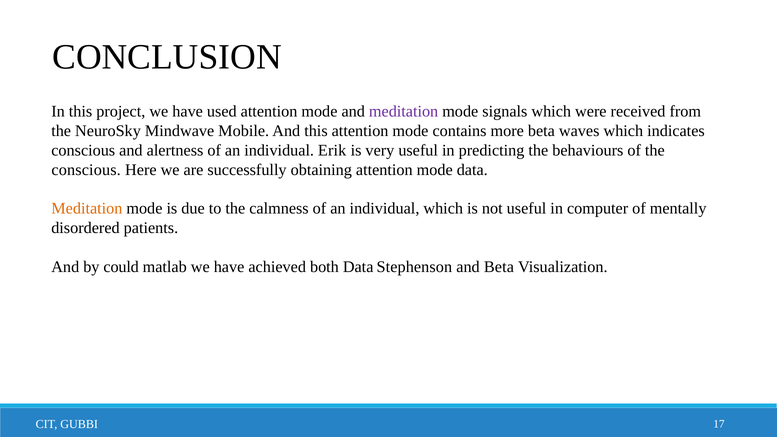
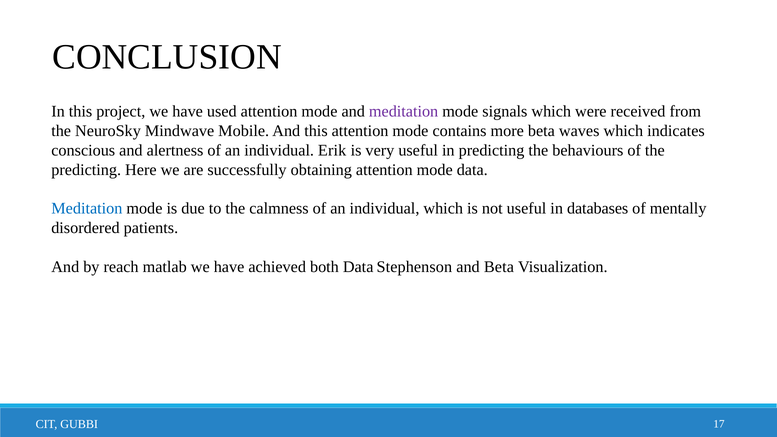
conscious: conscious -> predicting (86, 170)
Meditation colour: orange -> blue (87, 209)
computer: computer -> databases (598, 209)
could: could -> reach (121, 267)
